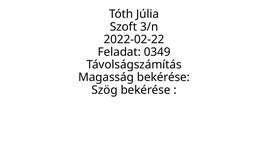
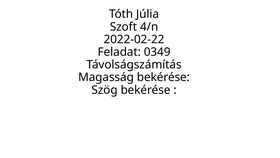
3/n: 3/n -> 4/n (149, 27)
